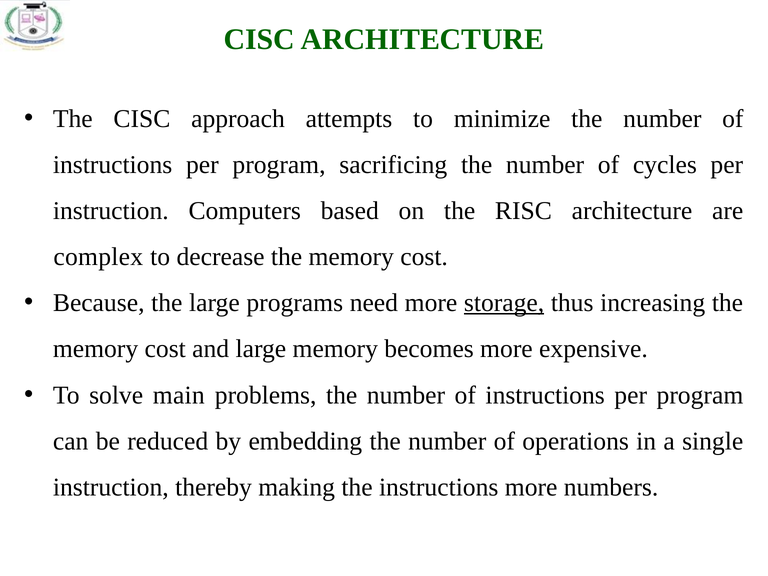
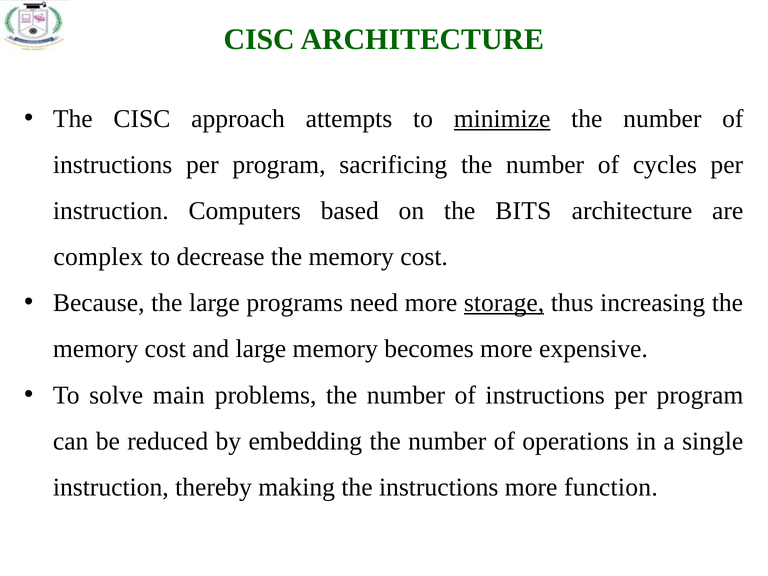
minimize underline: none -> present (502, 119)
RISC: RISC -> BITS (523, 211)
numbers: numbers -> function (611, 487)
